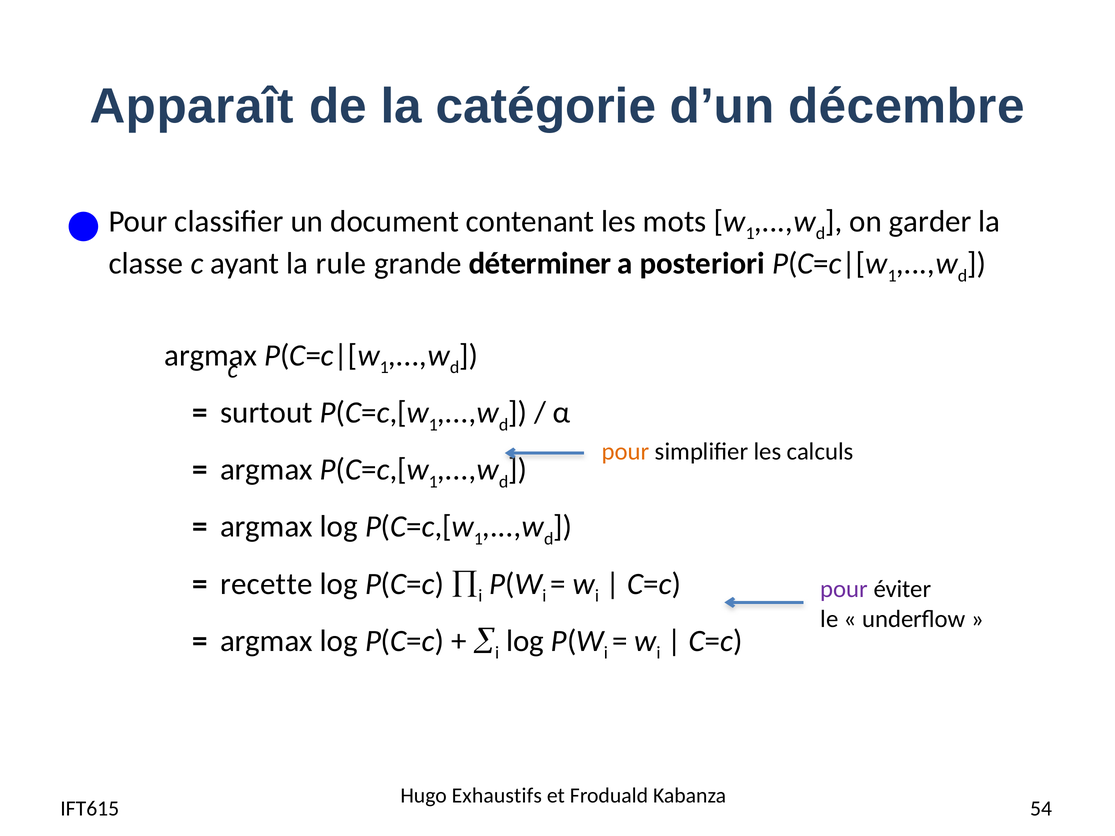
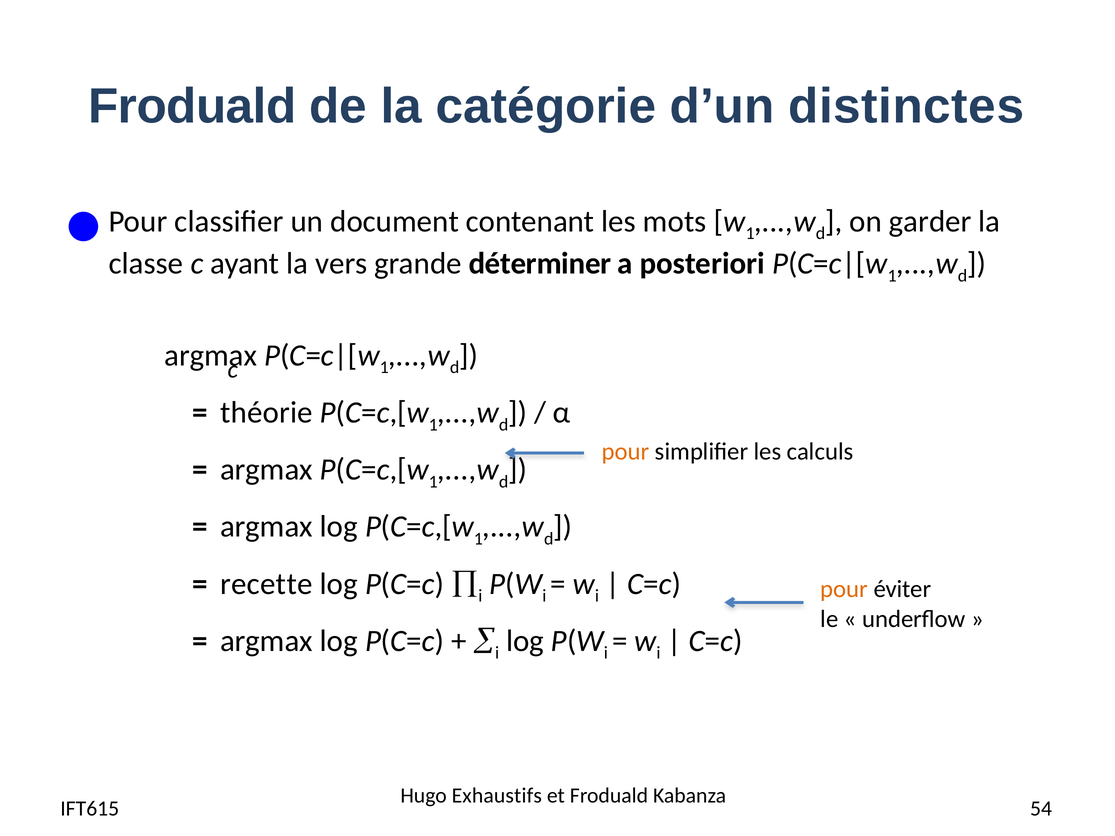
Apparaît: Apparaît -> Froduald (192, 107)
décembre: décembre -> distinctes (906, 107)
rule: rule -> vers (341, 264)
surtout: surtout -> théorie (266, 413)
pour colour: purple -> orange (844, 589)
